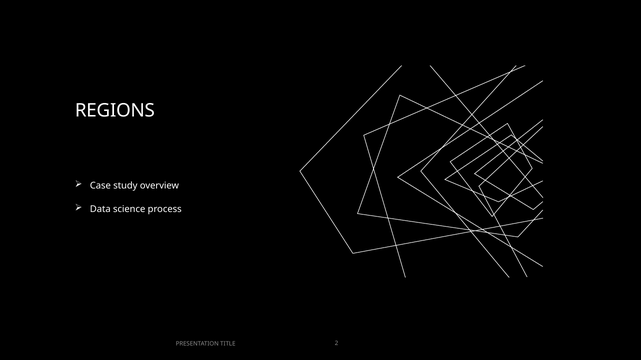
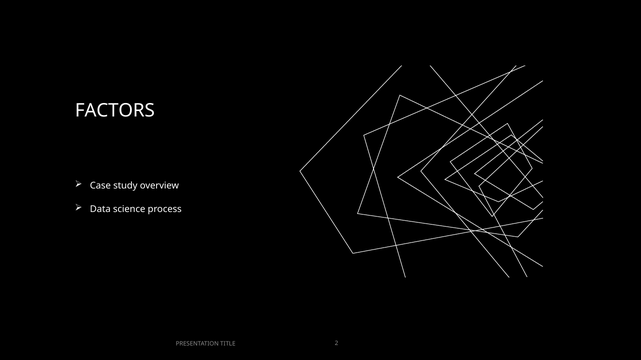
REGIONS: REGIONS -> FACTORS (115, 111)
